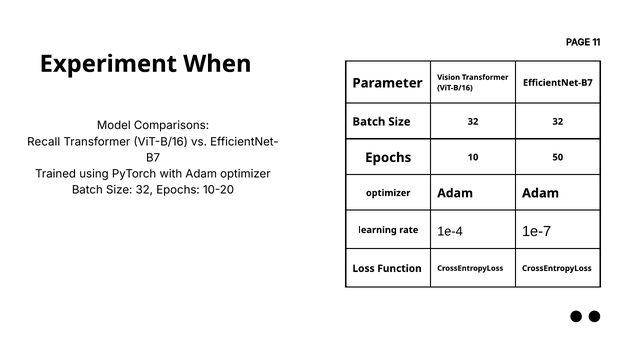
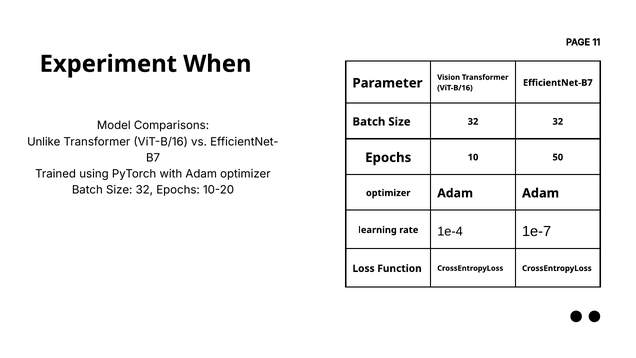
Recall: Recall -> Unlike (44, 142)
